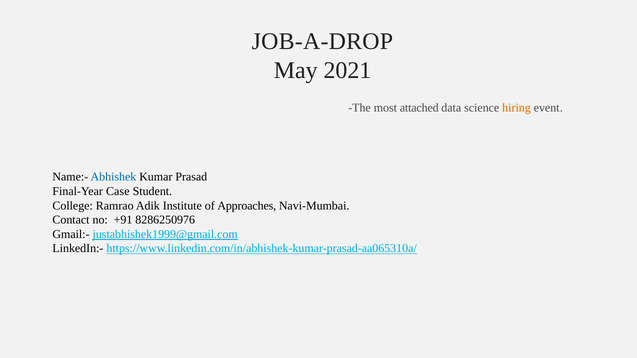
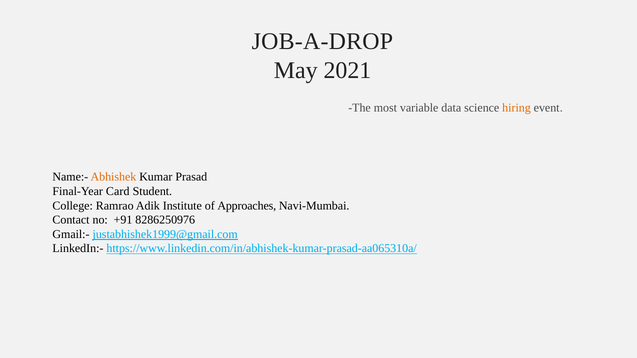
attached: attached -> variable (419, 108)
Abhishek colour: blue -> orange (113, 177)
Case: Case -> Card (118, 191)
